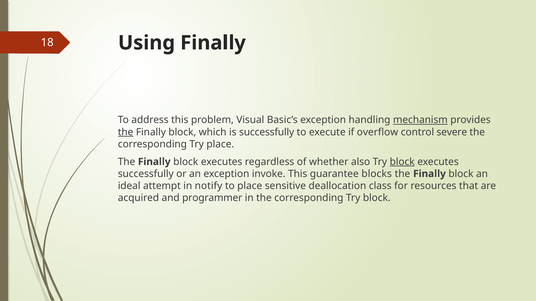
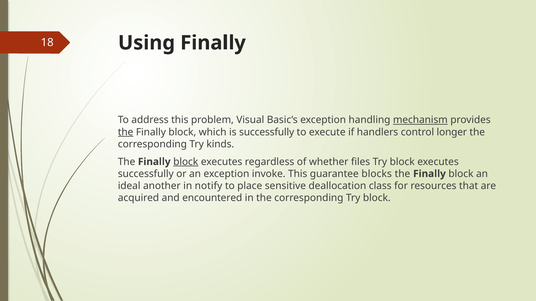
overflow: overflow -> handlers (378, 132)
severe: severe -> longer (452, 132)
Try place: place -> kinds (220, 144)
block underline: none -> present (186, 162)
also: also -> files (361, 162)
block underline: present -> none (402, 162)
attempt: attempt -> another (162, 186)
programmer: programmer -> encountered (212, 198)
